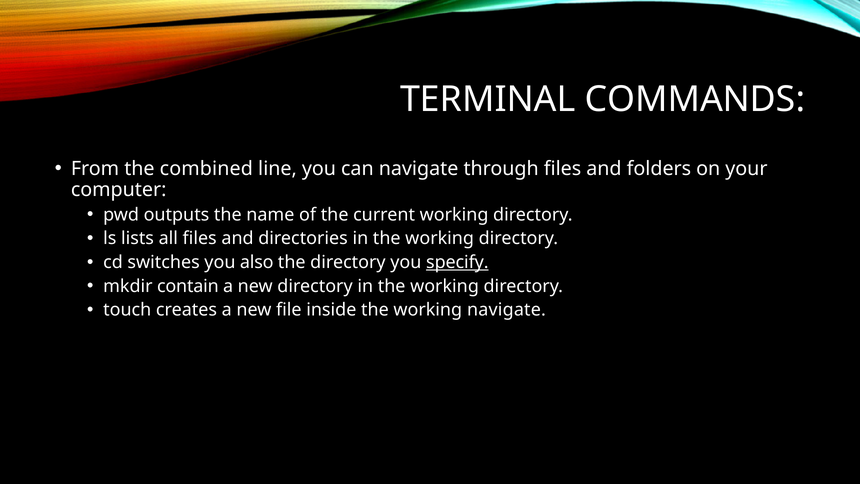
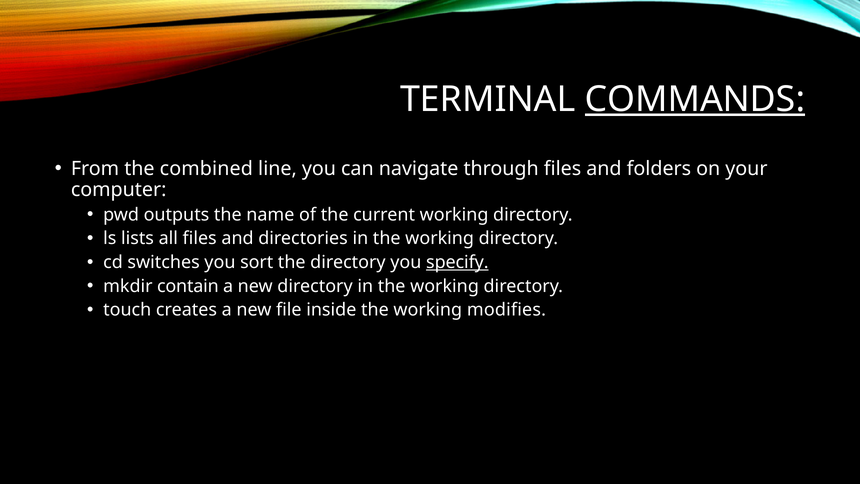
COMMANDS underline: none -> present (695, 99)
also: also -> sort (257, 262)
working navigate: navigate -> modifies (506, 310)
